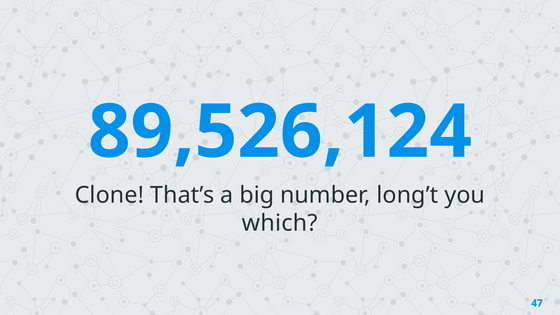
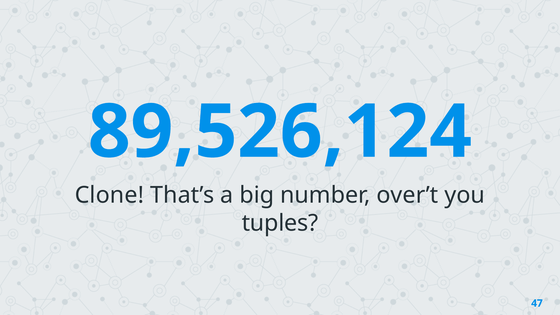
long’t: long’t -> over’t (407, 195)
which: which -> tuples (280, 223)
